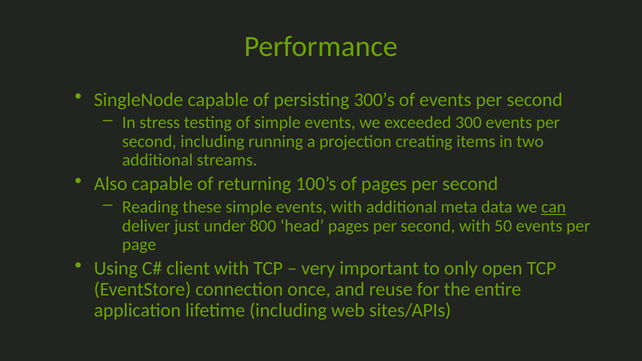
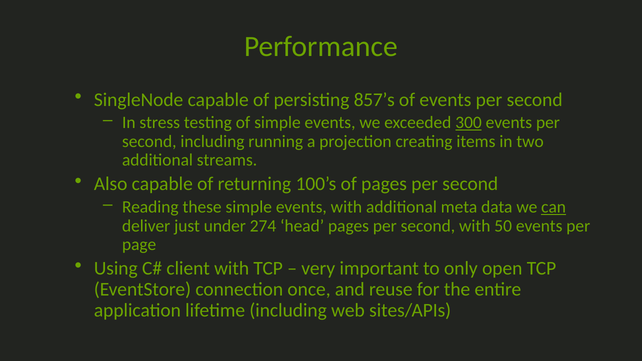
300’s: 300’s -> 857’s (374, 100)
300 underline: none -> present (469, 123)
800: 800 -> 274 (263, 226)
